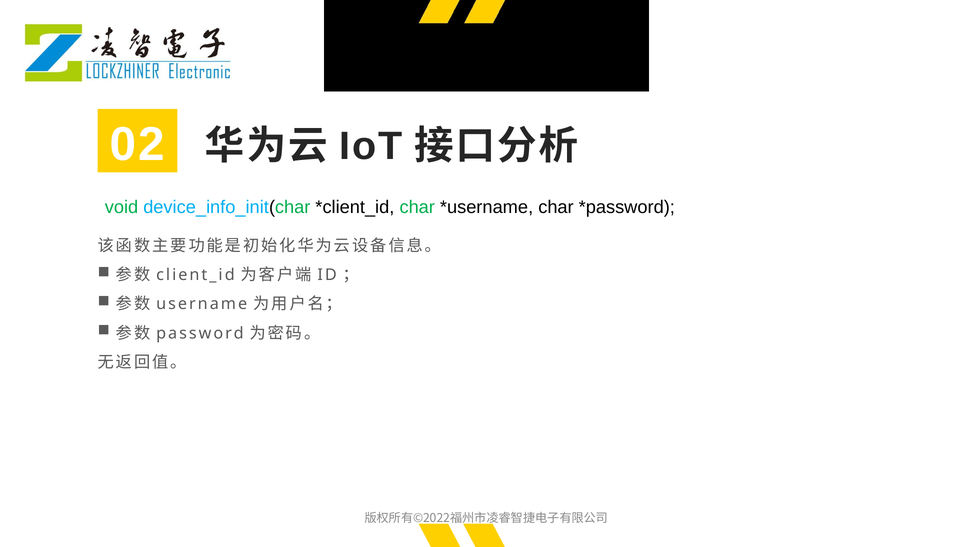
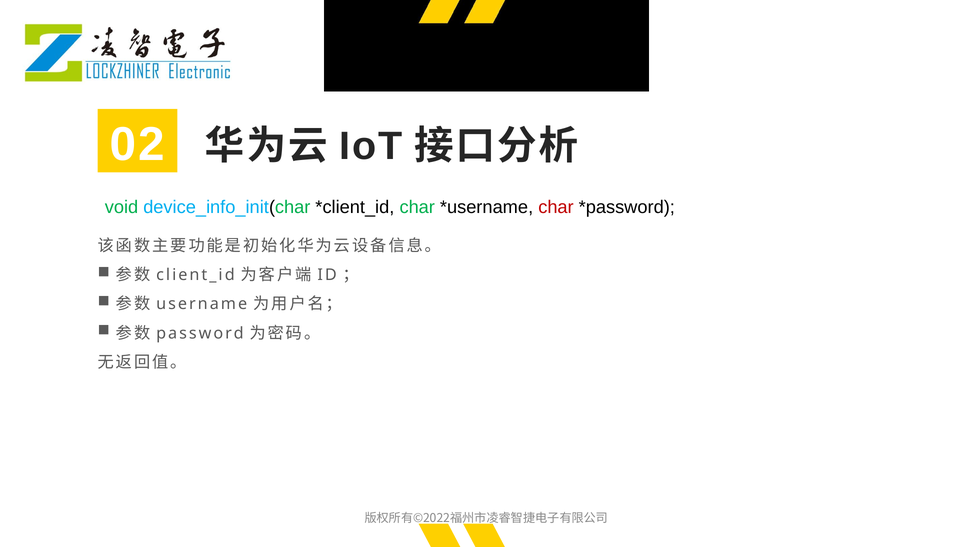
char colour: black -> red (556, 207)
